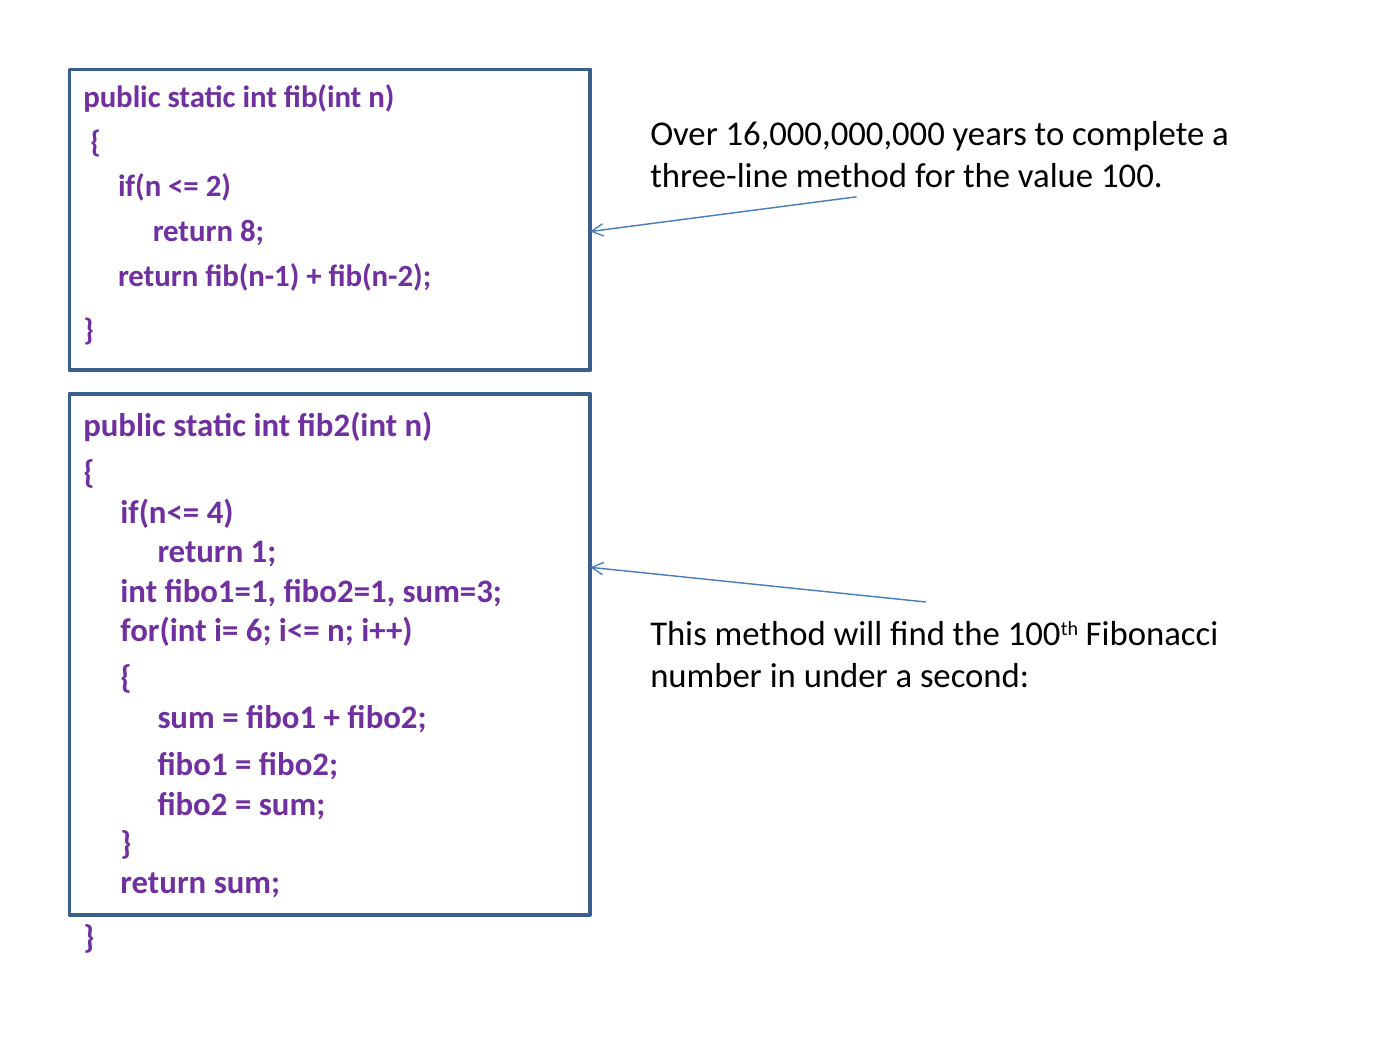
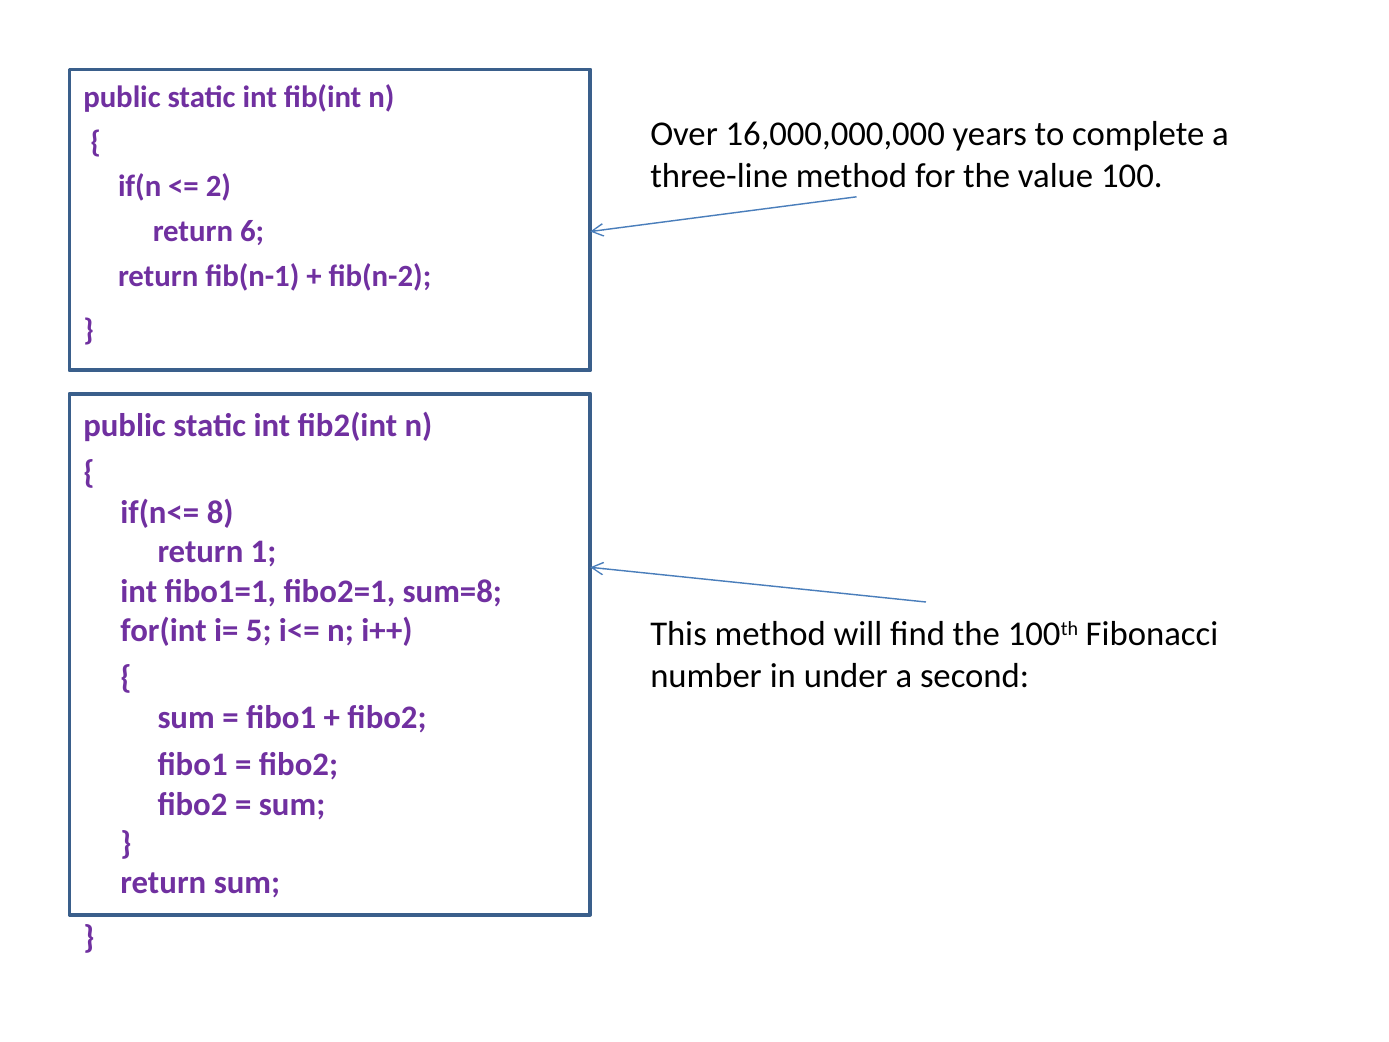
8: 8 -> 6 (252, 231)
4: 4 -> 8 (220, 512)
sum=3: sum=3 -> sum=8 (452, 591)
6: 6 -> 5 (259, 630)
